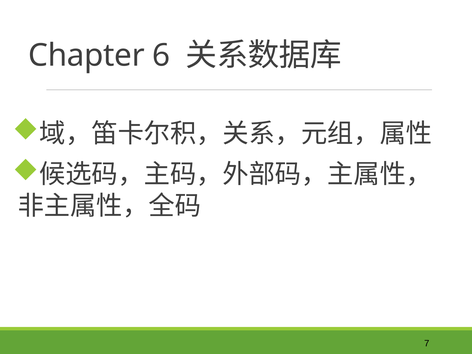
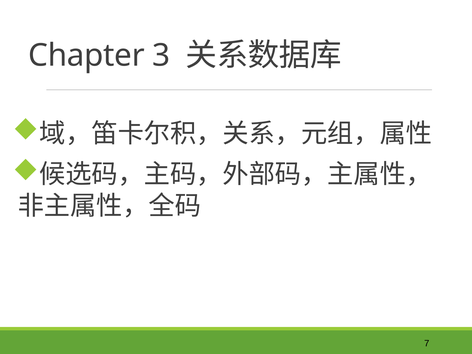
6: 6 -> 3 (161, 56)
